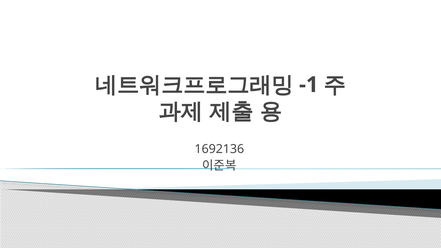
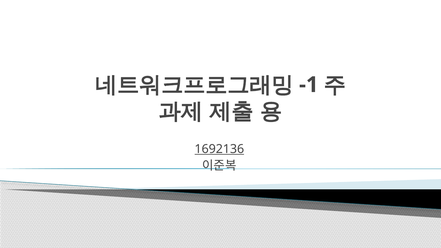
1692136 underline: none -> present (219, 149)
